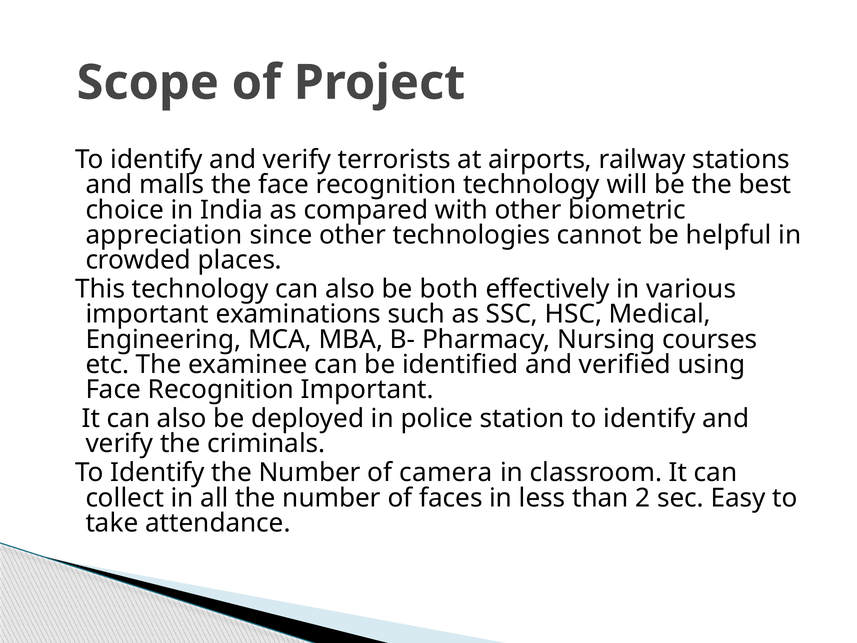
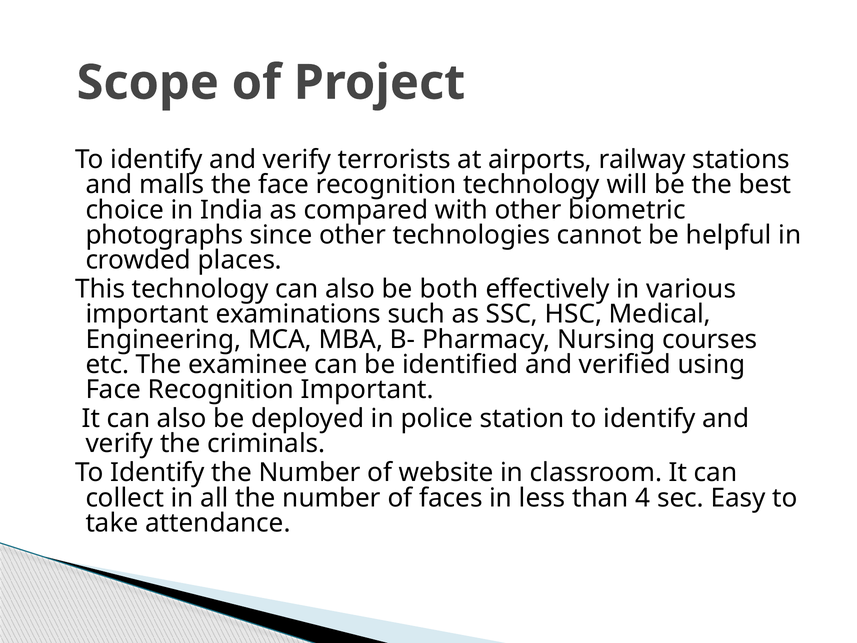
appreciation: appreciation -> photographs (164, 235)
camera: camera -> website (446, 473)
2: 2 -> 4 (643, 498)
